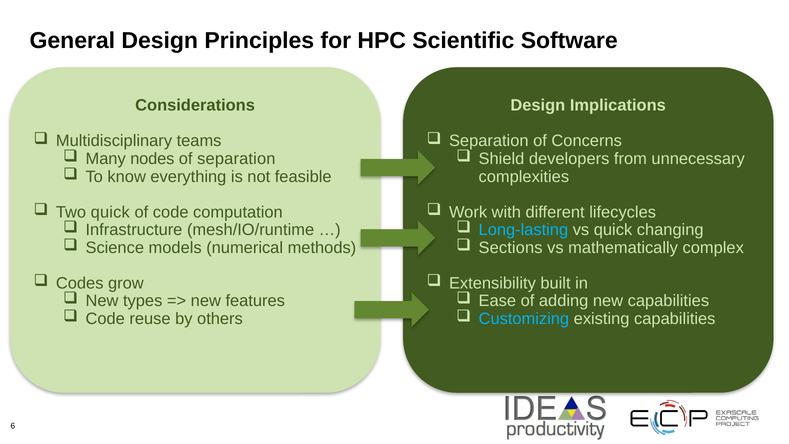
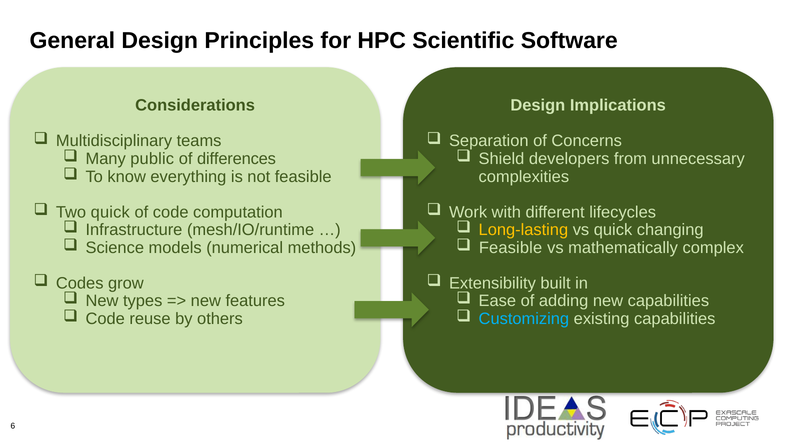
nodes: nodes -> public (152, 159)
of separation: separation -> differences (237, 159)
Long-lasting colour: light blue -> yellow (523, 230)
Sections: Sections -> Feasible (511, 248)
